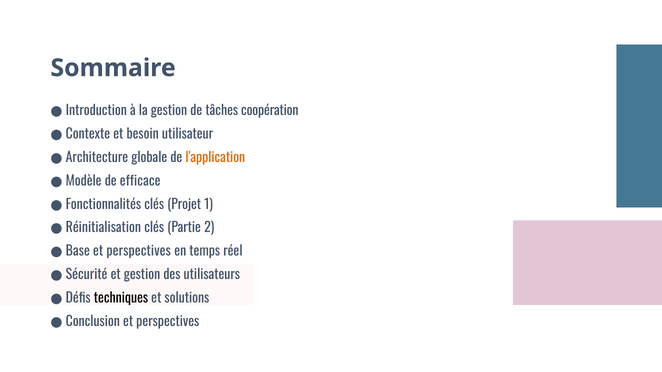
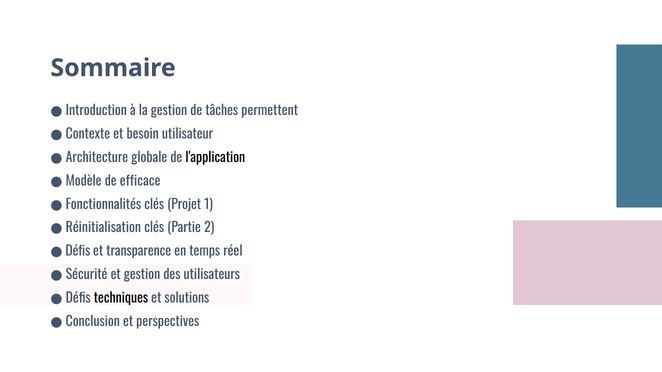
coopération: coopération -> permettent (270, 111)
l'application colour: orange -> black (215, 158)
Base: Base -> Défis (78, 252)
perspectives: perspectives -> transparence (139, 252)
